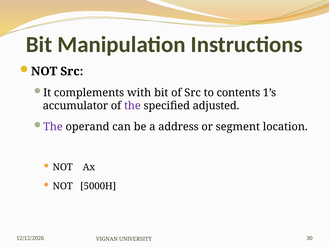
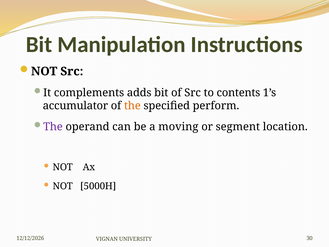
with: with -> adds (139, 93)
the colour: purple -> orange (132, 106)
adjusted: adjusted -> perform (216, 106)
address: address -> moving (178, 127)
